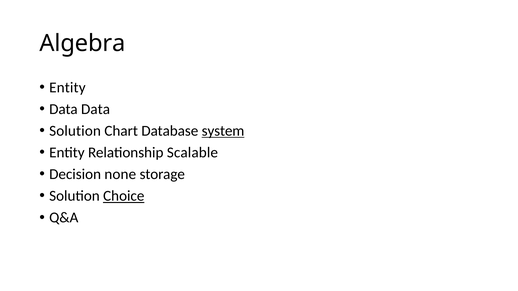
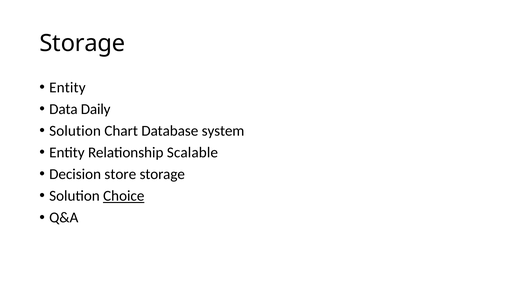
Algebra: Algebra -> Storage (82, 44)
Data Data: Data -> Daily (96, 109)
system underline: present -> none (223, 131)
none: none -> store (120, 174)
